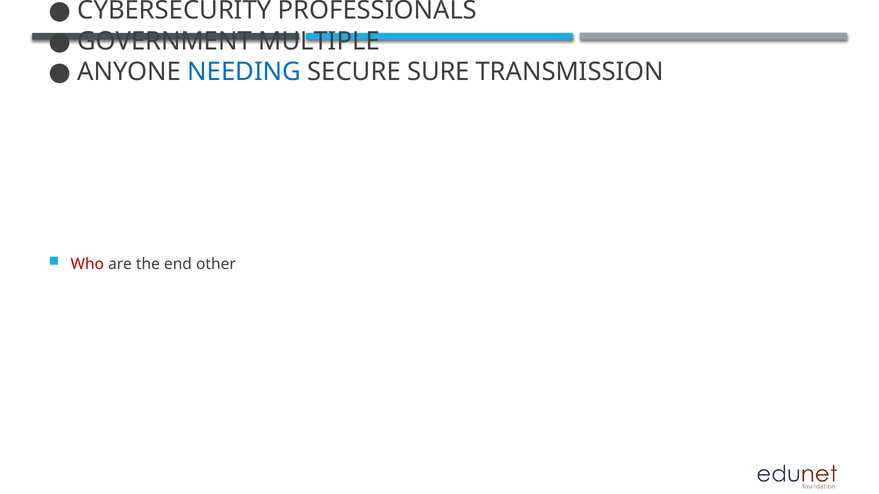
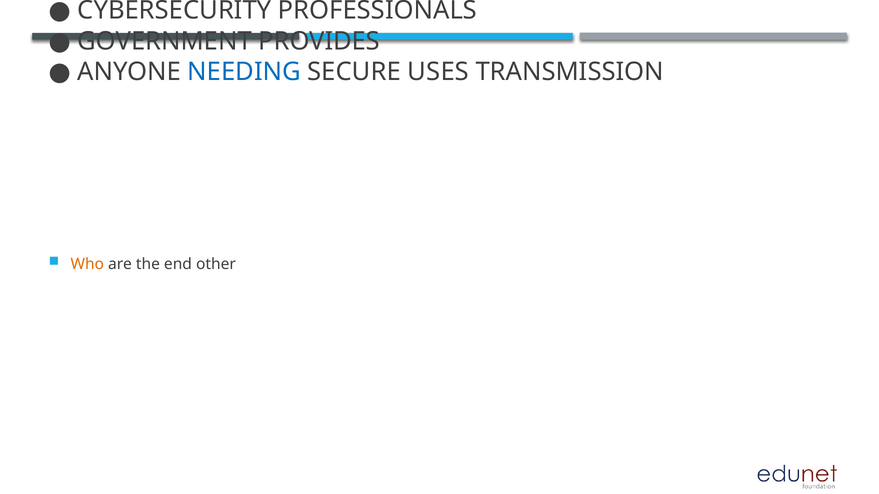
MULTIPLE: MULTIPLE -> PROVIDES (319, 41)
SURE: SURE -> USES (438, 72)
Who colour: red -> orange (87, 264)
